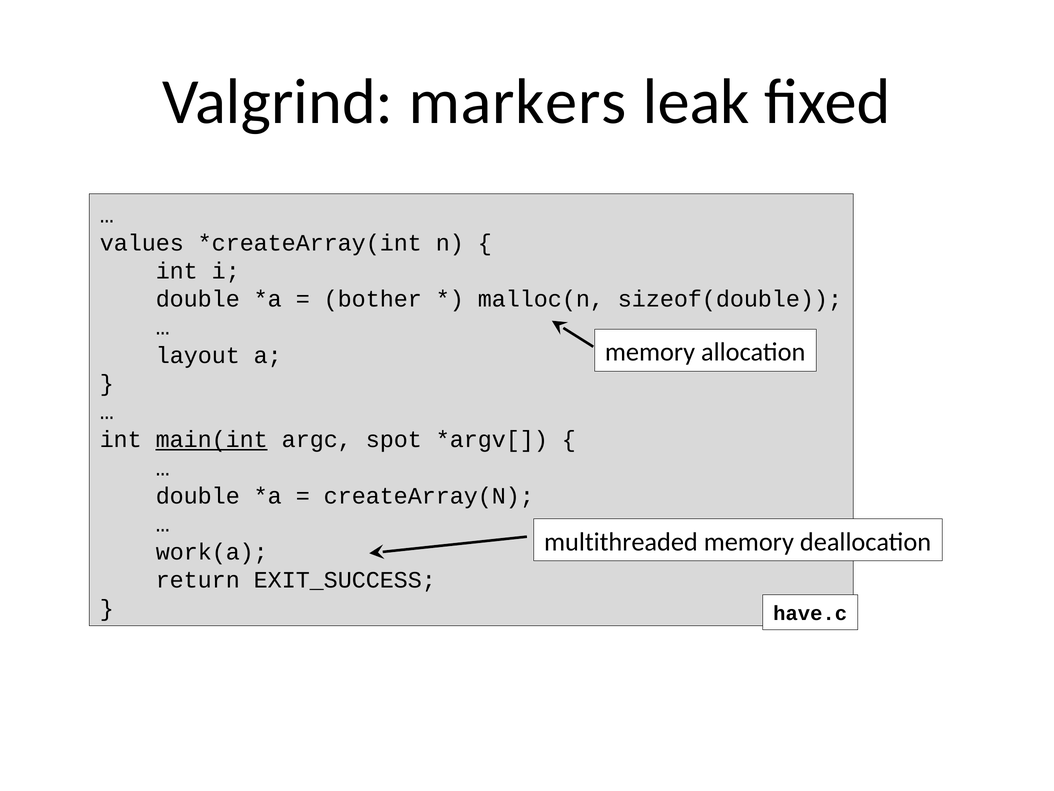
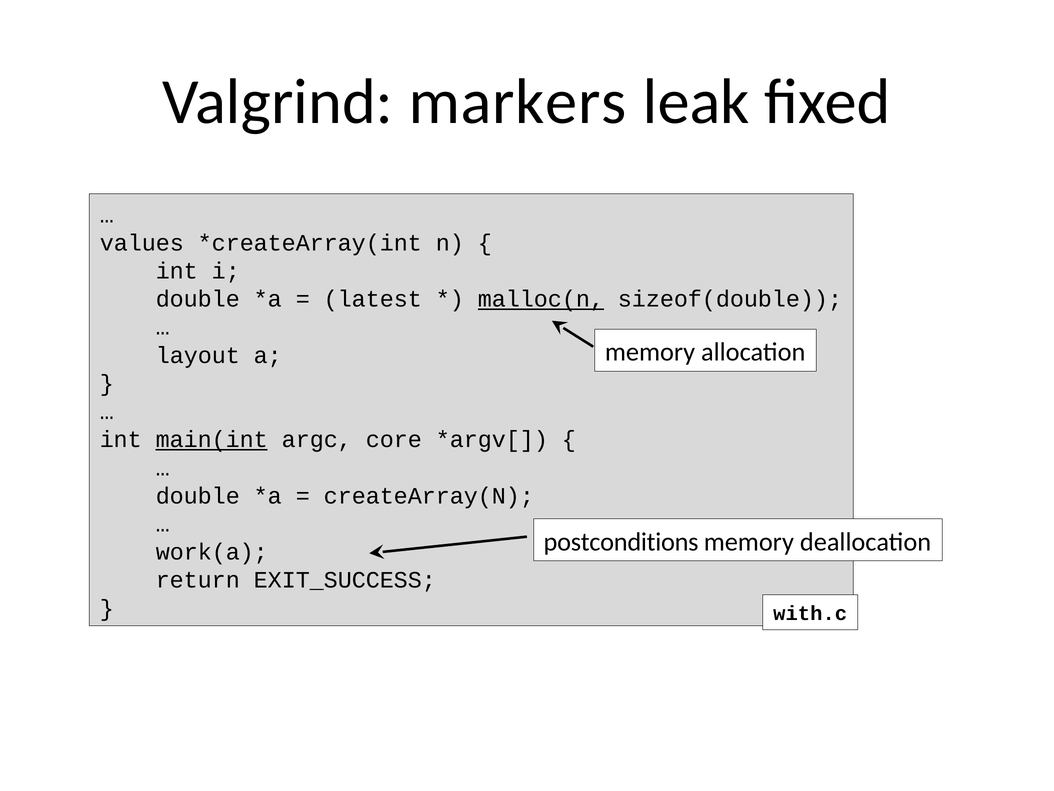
bother: bother -> latest (373, 299)
malloc(n underline: none -> present (541, 299)
spot: spot -> core (394, 439)
multithreaded: multithreaded -> postconditions (621, 542)
have.c: have.c -> with.c (810, 613)
